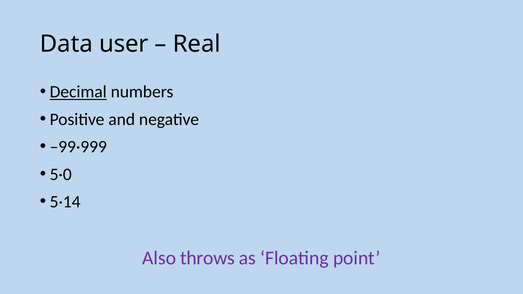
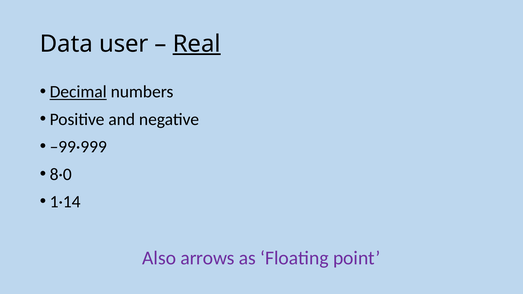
Real underline: none -> present (197, 44)
5·0: 5·0 -> 8·0 (61, 174)
5·14: 5·14 -> 1·14 (65, 202)
throws: throws -> arrows (208, 258)
